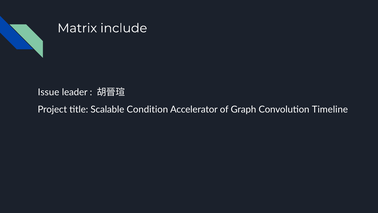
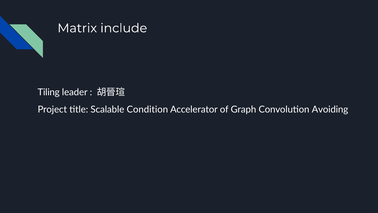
Issue: Issue -> Tiling (49, 92)
Timeline: Timeline -> Avoiding (330, 109)
